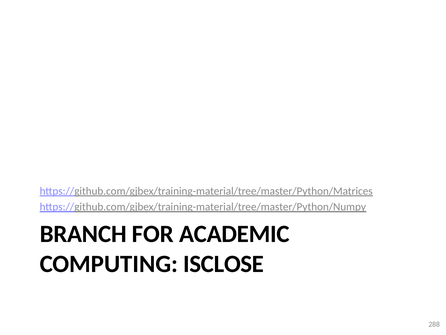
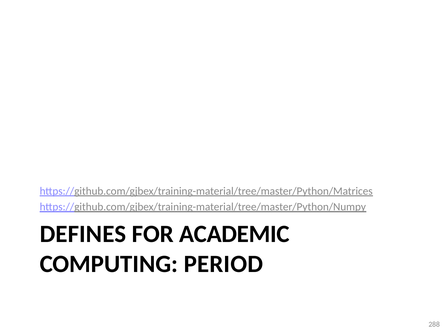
BRANCH: BRANCH -> DEFINES (83, 234)
ISCLOSE: ISCLOSE -> PERIOD (223, 263)
